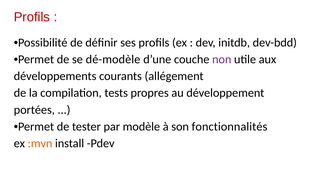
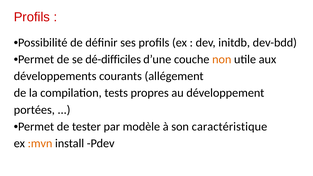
dé-modèle: dé-modèle -> dé-difficiles (113, 59)
non colour: purple -> orange (222, 59)
fonctionnalités: fonctionnalités -> caractéristique (229, 127)
